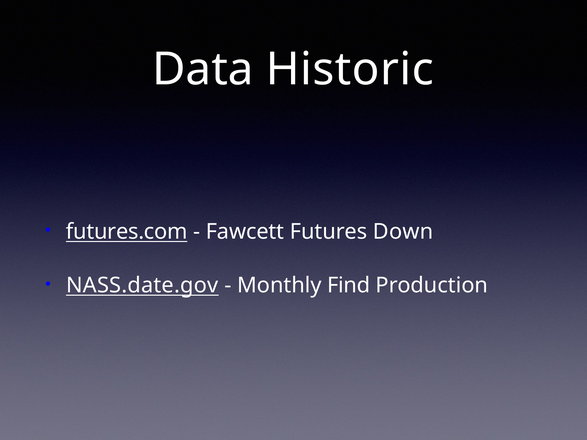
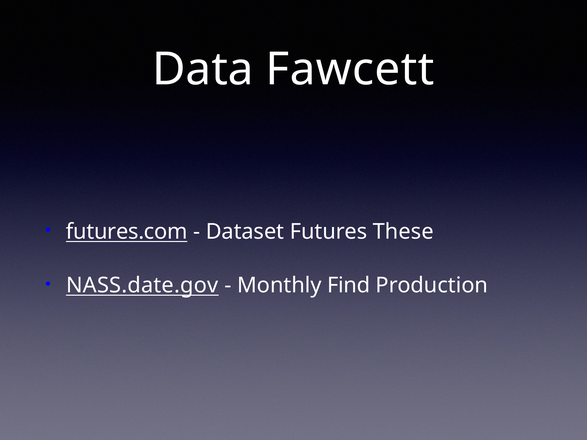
Historic: Historic -> Fawcett (350, 69)
Fawcett: Fawcett -> Dataset (245, 232)
Down: Down -> These (403, 232)
